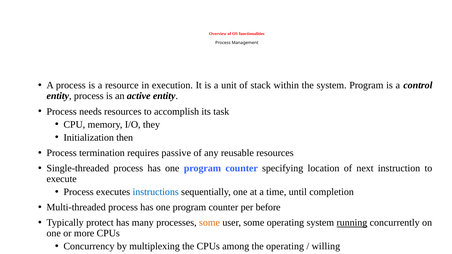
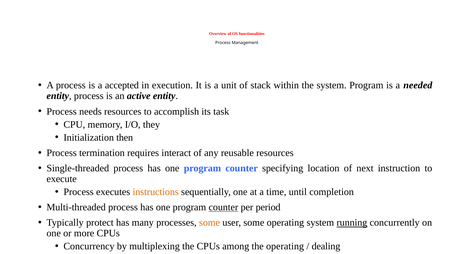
resource: resource -> accepted (122, 85)
control: control -> needed (418, 85)
passive: passive -> interact (176, 153)
instructions colour: blue -> orange (156, 192)
counter underline: none -> present (223, 207)
before: before -> period (268, 207)
willing: willing -> dealing (326, 247)
